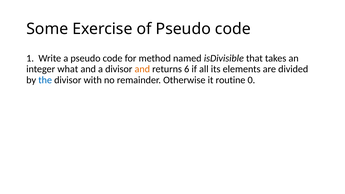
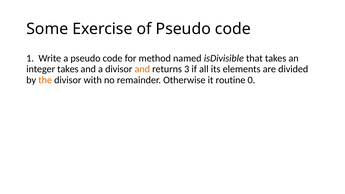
integer what: what -> takes (68, 69)
6: 6 -> 3 (187, 69)
the colour: blue -> orange (45, 80)
